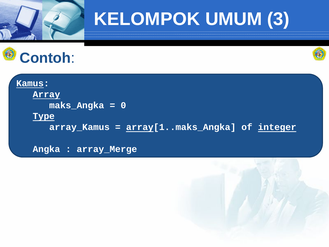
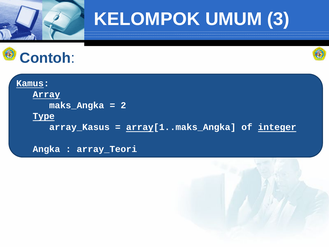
0: 0 -> 2 (123, 105)
array_Kamus: array_Kamus -> array_Kasus (79, 127)
array_Merge: array_Merge -> array_Teori (107, 149)
